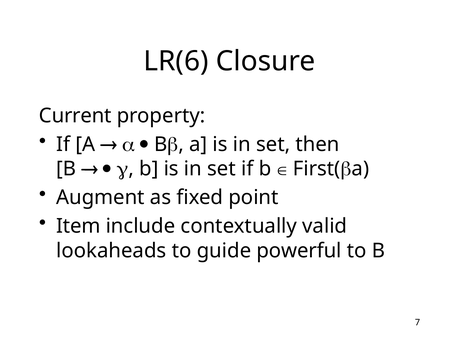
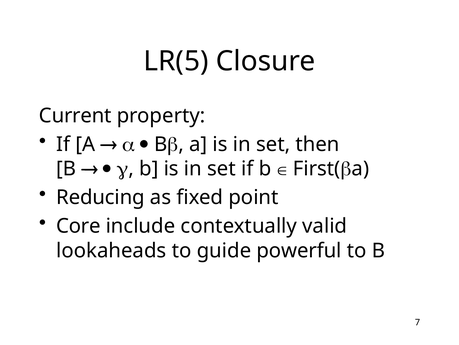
LR(6: LR(6 -> LR(5 (176, 61)
Augment: Augment -> Reducing (101, 197)
Item: Item -> Core (78, 226)
